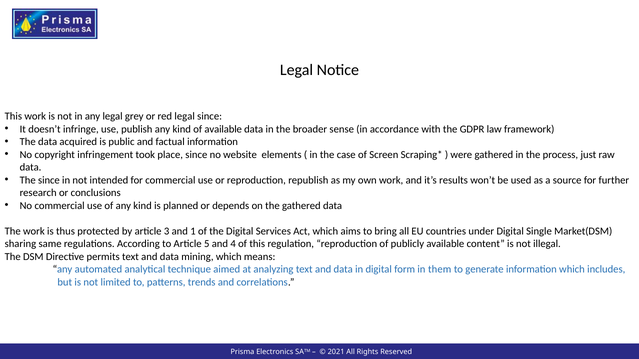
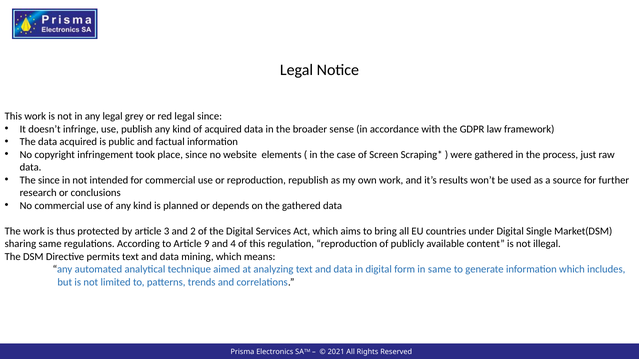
of available: available -> acquired (223, 129)
1: 1 -> 2 (193, 231)
5: 5 -> 9 (207, 244)
in them: them -> same (440, 270)
